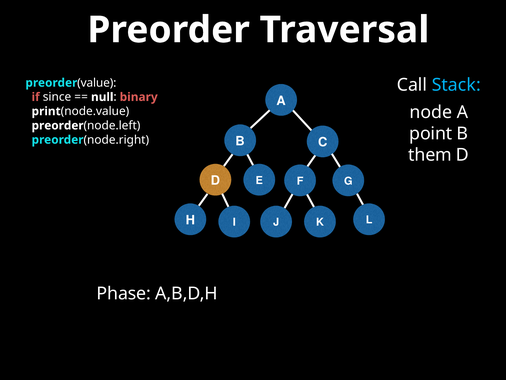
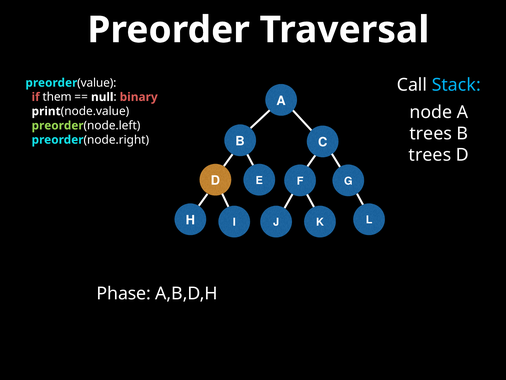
since: since -> them (57, 97)
preorder colour: white -> light green (58, 125)
point: point -> trees (431, 133)
them: them -> trees (430, 155)
